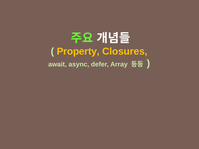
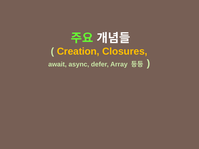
Property: Property -> Creation (78, 51)
